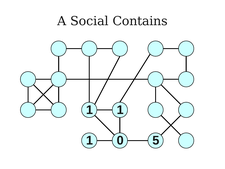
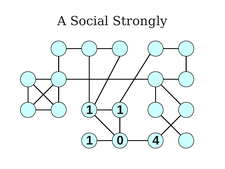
Contains: Contains -> Strongly (140, 21)
5: 5 -> 4 (156, 140)
